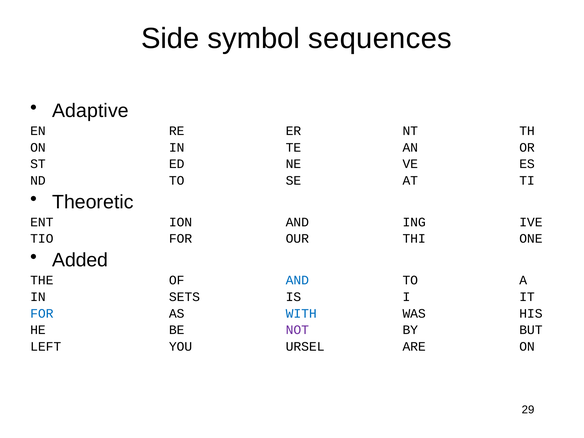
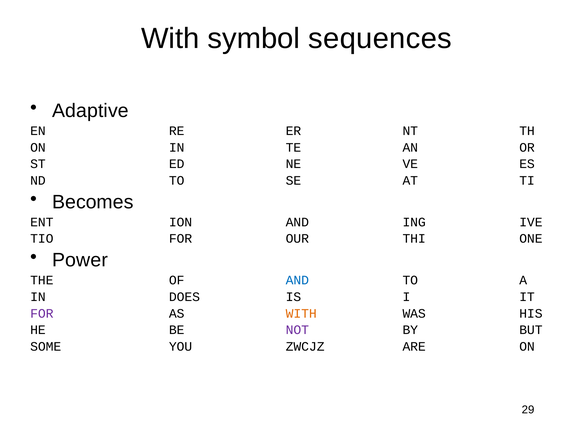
Side: Side -> With (170, 39)
Theoretic: Theoretic -> Becomes (93, 202)
Added: Added -> Power (80, 260)
SETS: SETS -> DOES (184, 297)
FOR colour: blue -> purple (42, 313)
WITH colour: blue -> orange (301, 313)
LEFT: LEFT -> SOME (46, 347)
URSEL: URSEL -> ZWCJZ (305, 347)
